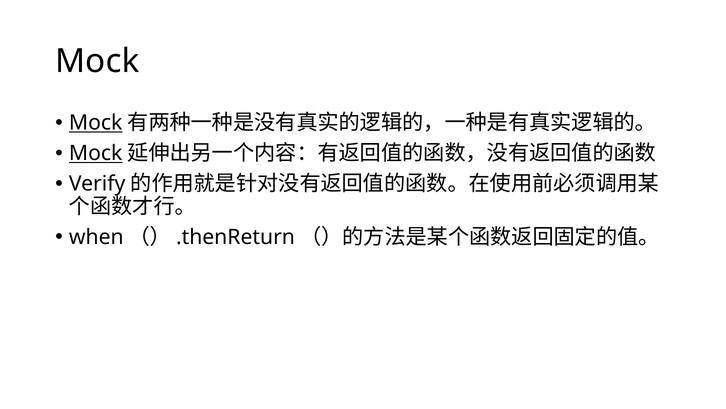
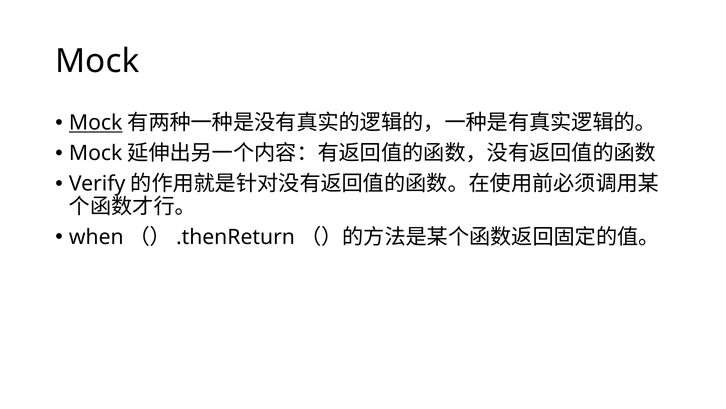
Mock underline: present -> none (96, 153)
